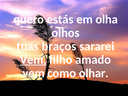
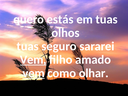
em olha: olha -> tuas (107, 19)
braços: braços -> seguro (59, 46)
vem underline: none -> present (34, 73)
